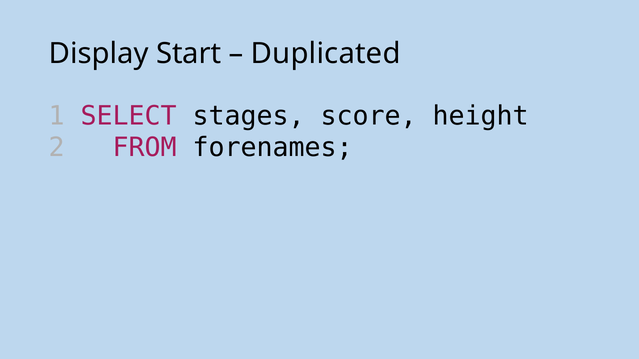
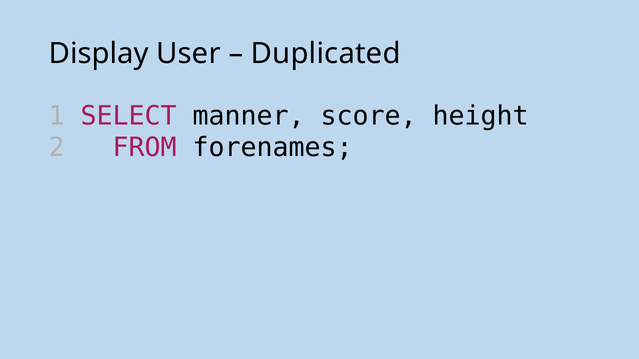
Start: Start -> User (188, 54)
stages: stages -> manner (249, 116)
